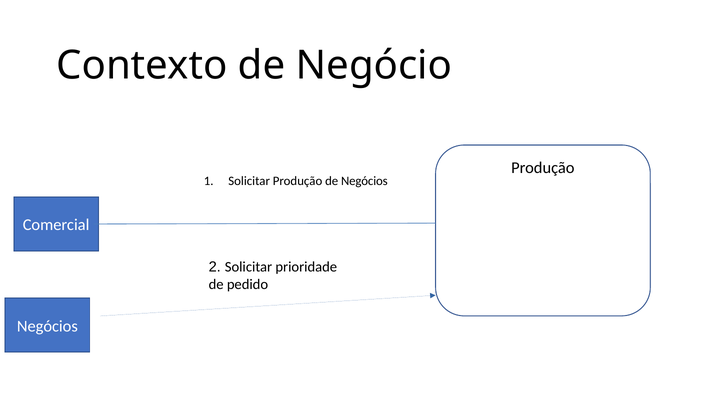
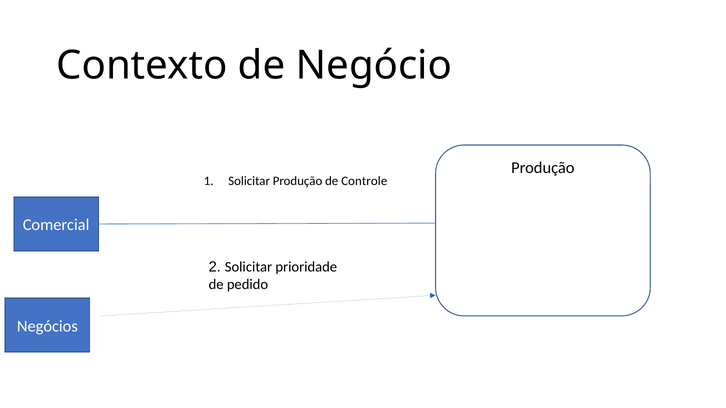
de Negócios: Negócios -> Controle (364, 181)
